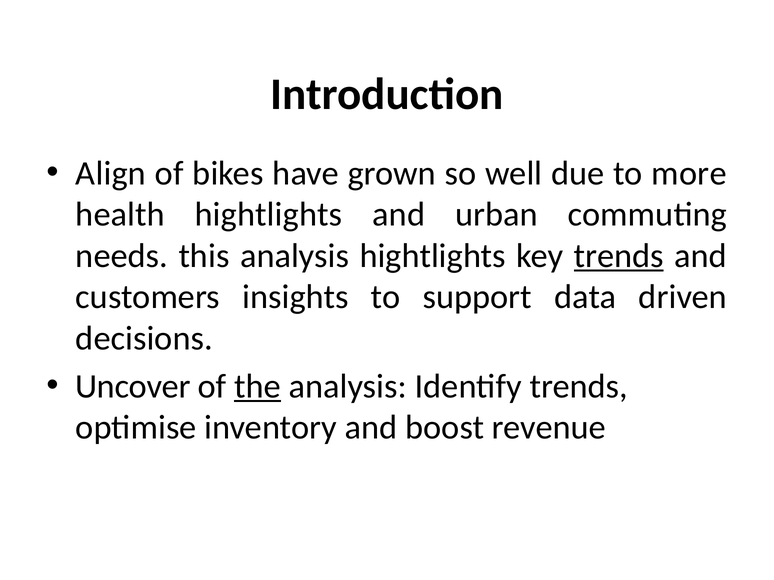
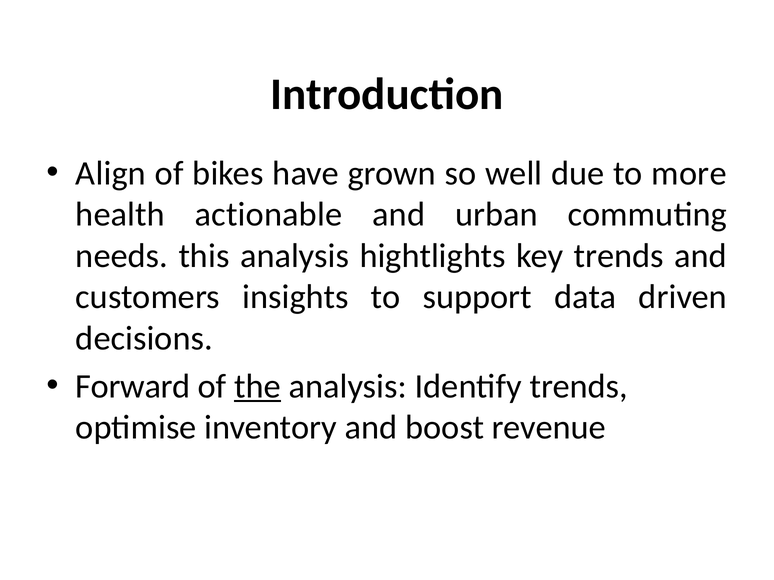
health hightlights: hightlights -> actionable (269, 215)
trends underline: present -> none (619, 256)
Uncover: Uncover -> Forward (133, 387)
